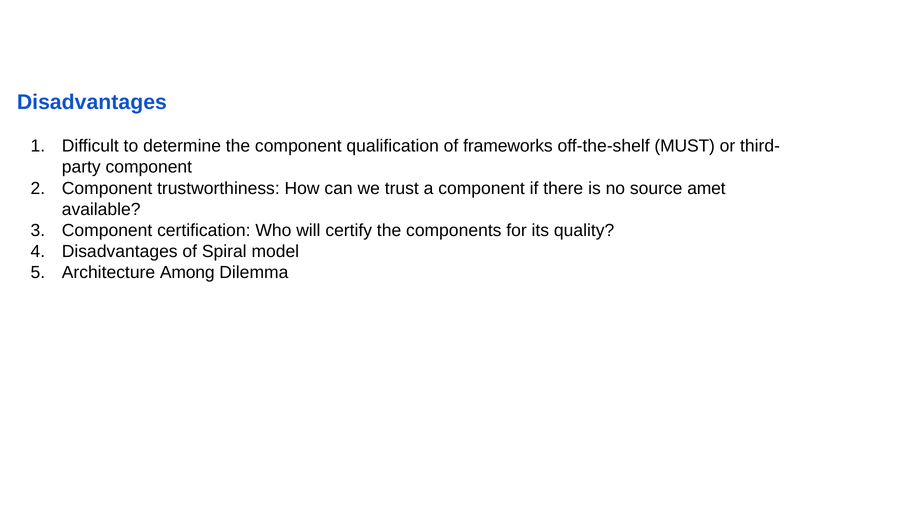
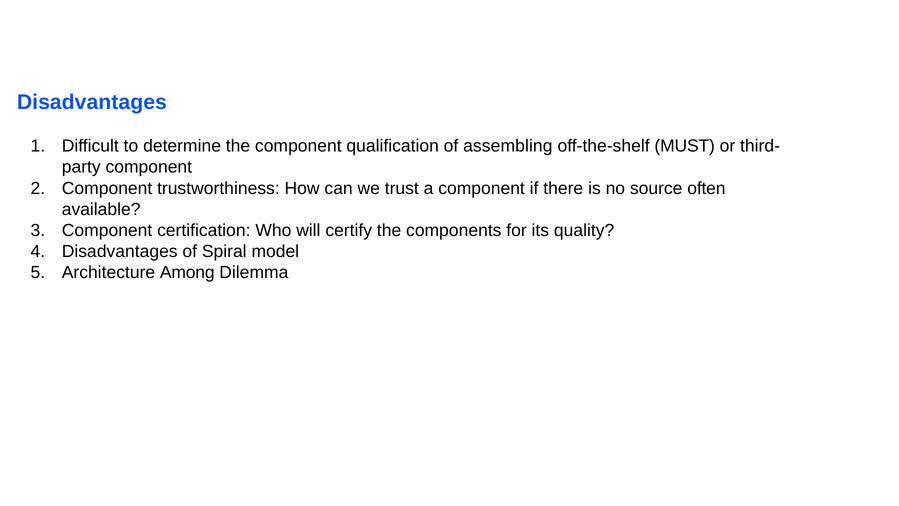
frameworks: frameworks -> assembling (508, 146)
amet: amet -> often (706, 188)
